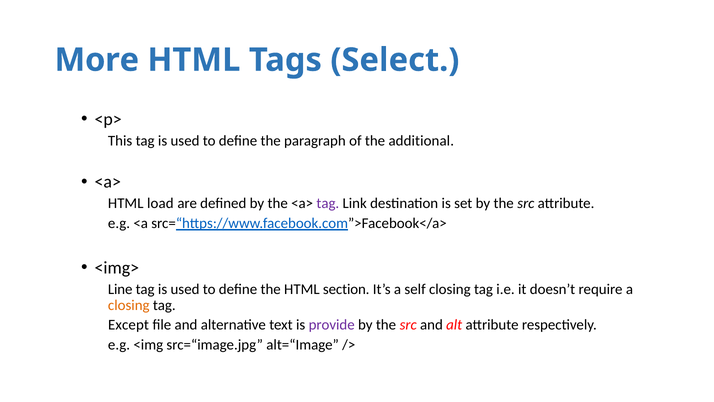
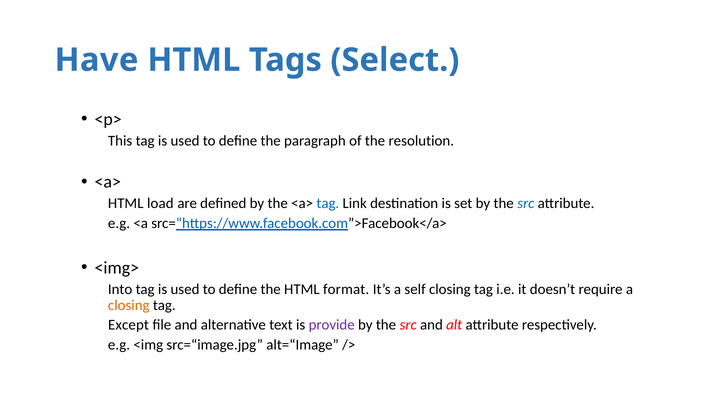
More: More -> Have (96, 60)
additional: additional -> resolution (421, 141)
tag colour: purple -> blue (328, 203)
src colour: black -> blue (526, 203)
Line: Line -> Into (120, 289)
section: section -> format (346, 289)
